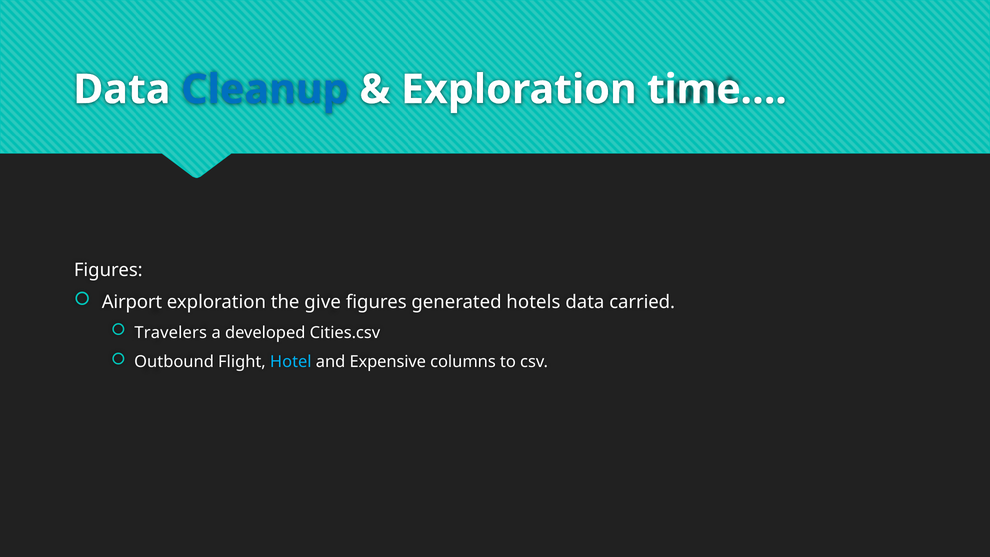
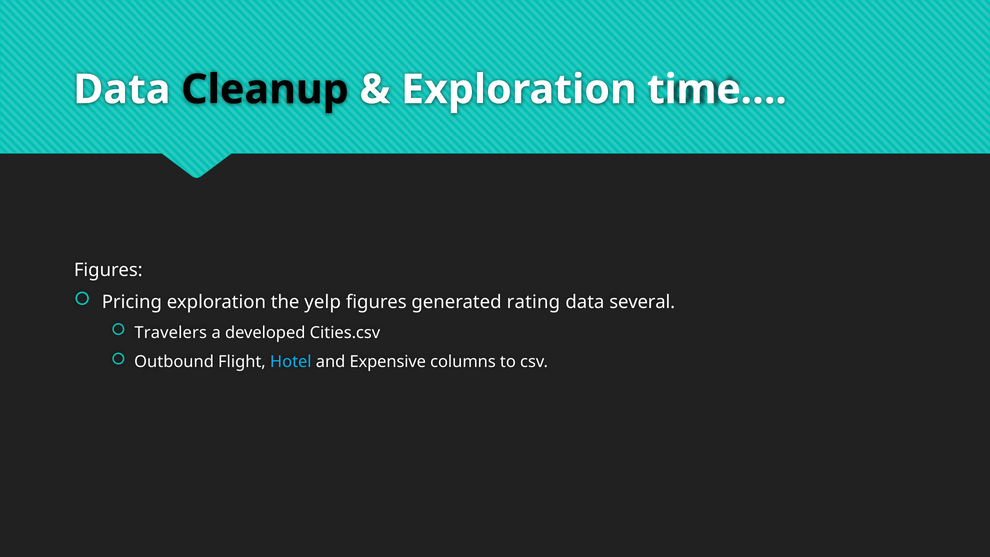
Cleanup colour: blue -> black (265, 90)
Airport: Airport -> Pricing (132, 302)
give: give -> yelp (323, 302)
hotels: hotels -> rating (533, 302)
carried: carried -> several (642, 302)
